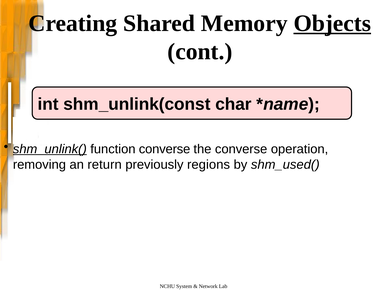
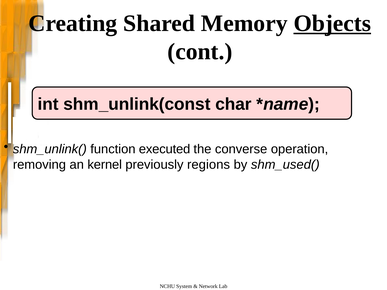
shm_unlink( underline: present -> none (50, 149)
function converse: converse -> executed (165, 149)
return: return -> kernel (105, 165)
